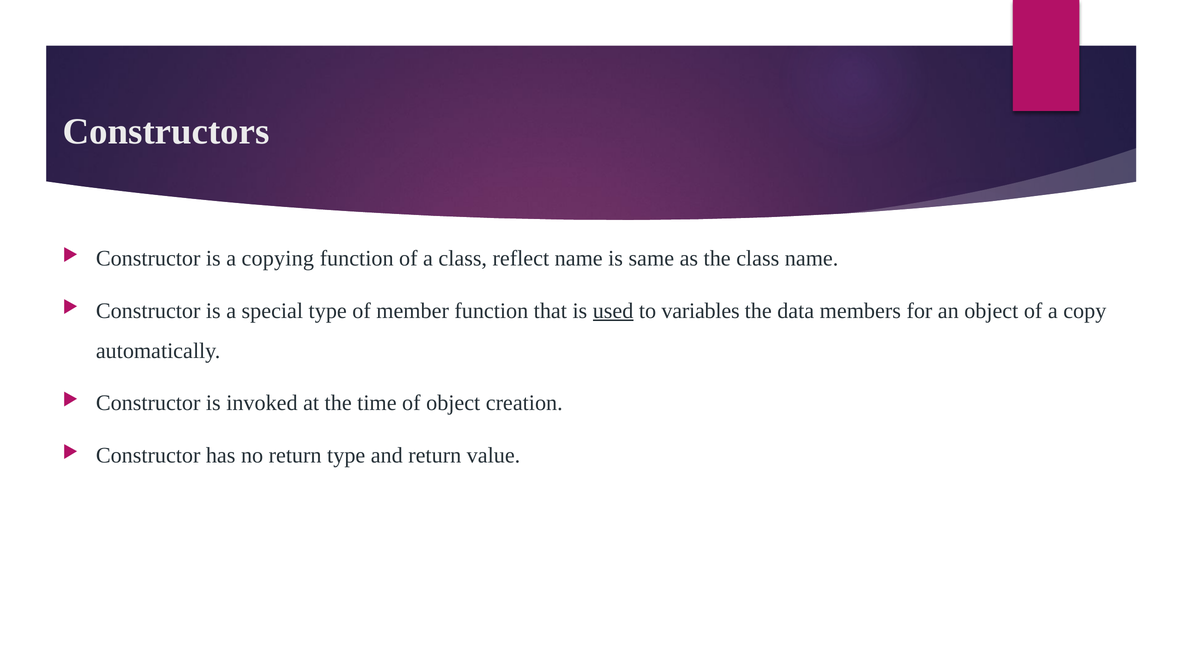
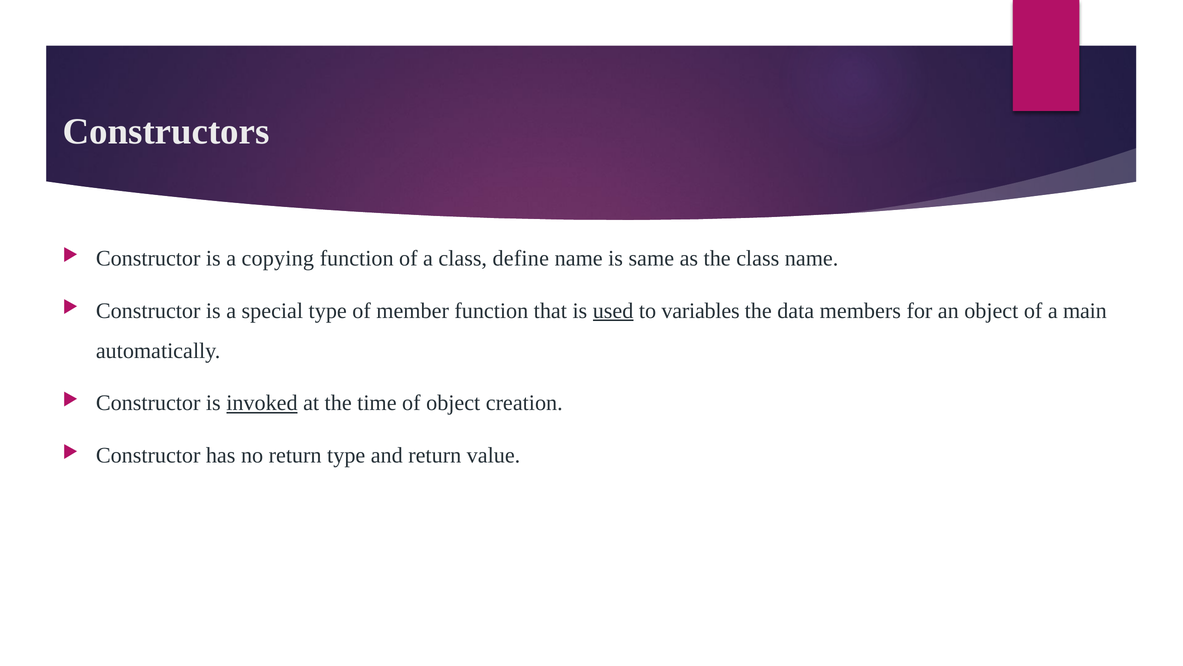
reflect: reflect -> define (521, 258)
copy: copy -> main (1085, 311)
invoked underline: none -> present (262, 403)
